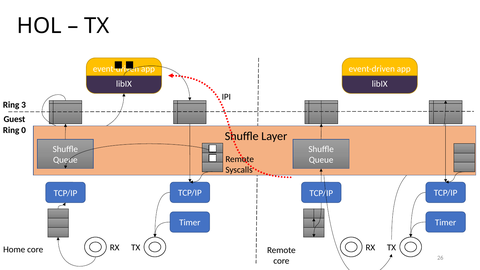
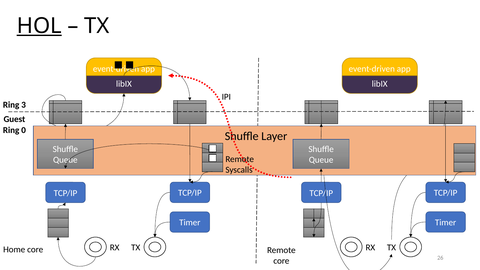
HOL underline: none -> present (39, 26)
